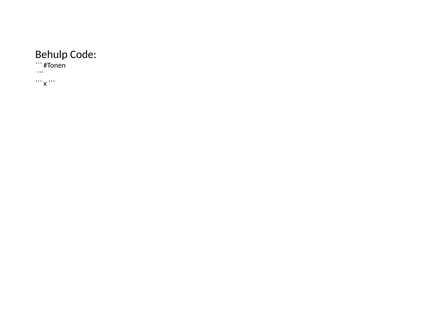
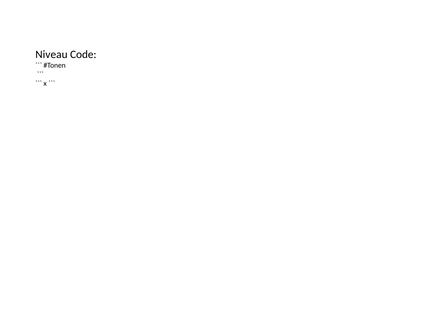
Behulp: Behulp -> Niveau (51, 54)
